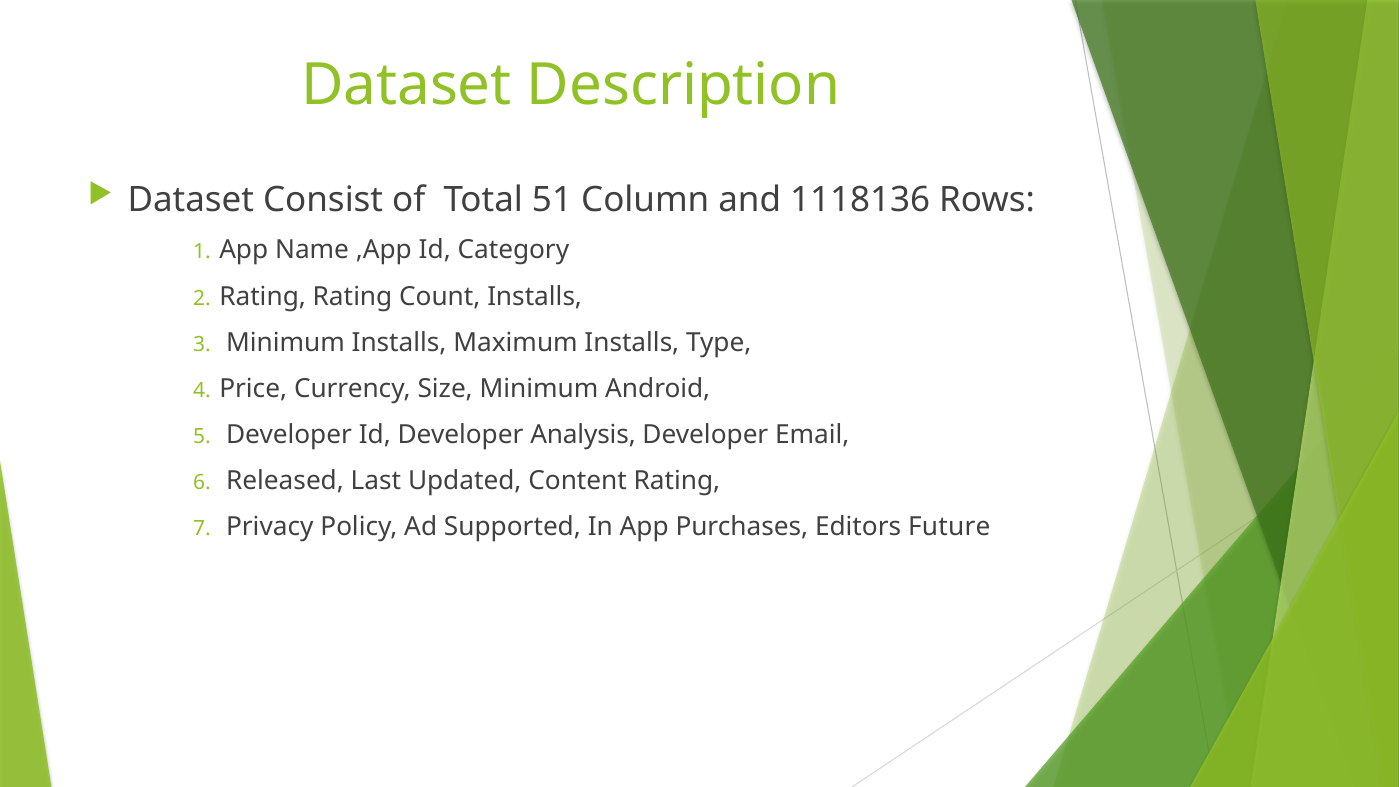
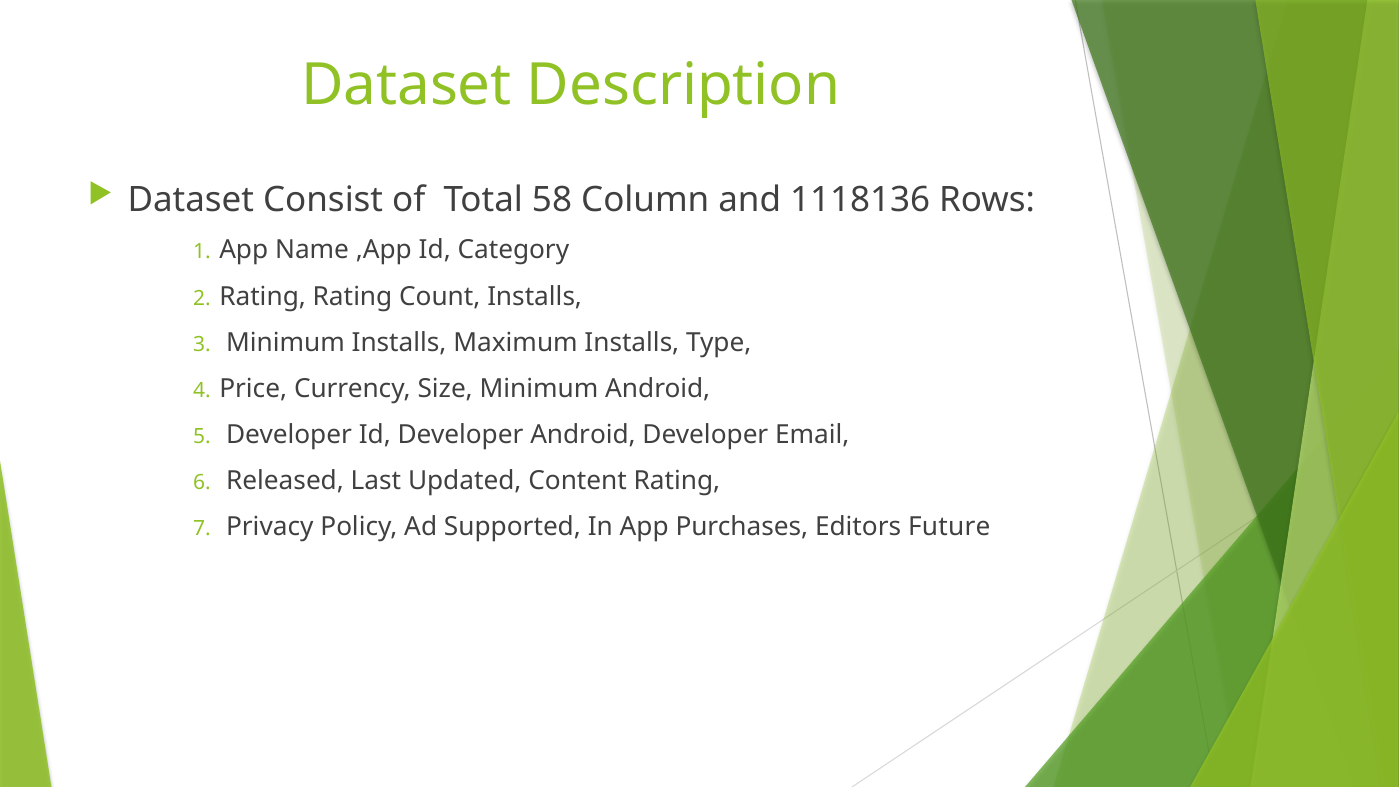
51: 51 -> 58 (552, 200)
Developer Analysis: Analysis -> Android (583, 435)
